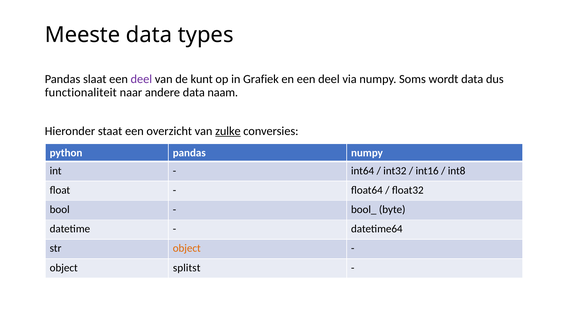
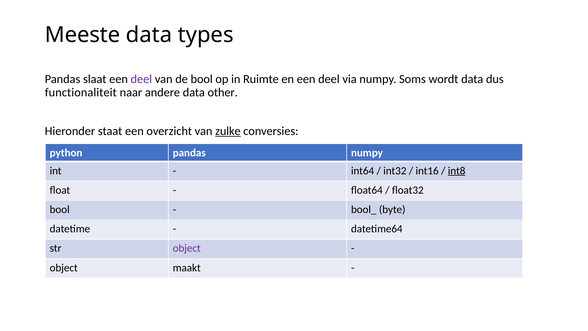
de kunt: kunt -> bool (202, 79)
Grafiek: Grafiek -> Ruimte (261, 79)
naam: naam -> other (223, 92)
int8 underline: none -> present (457, 171)
object colour: orange -> purple (187, 248)
splitst: splitst -> maakt (187, 268)
